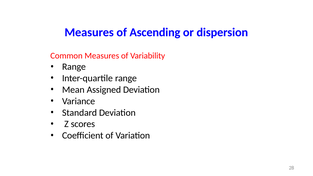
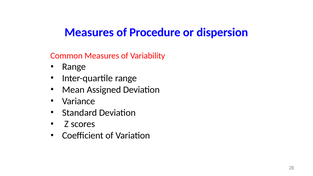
Ascending: Ascending -> Procedure (155, 32)
